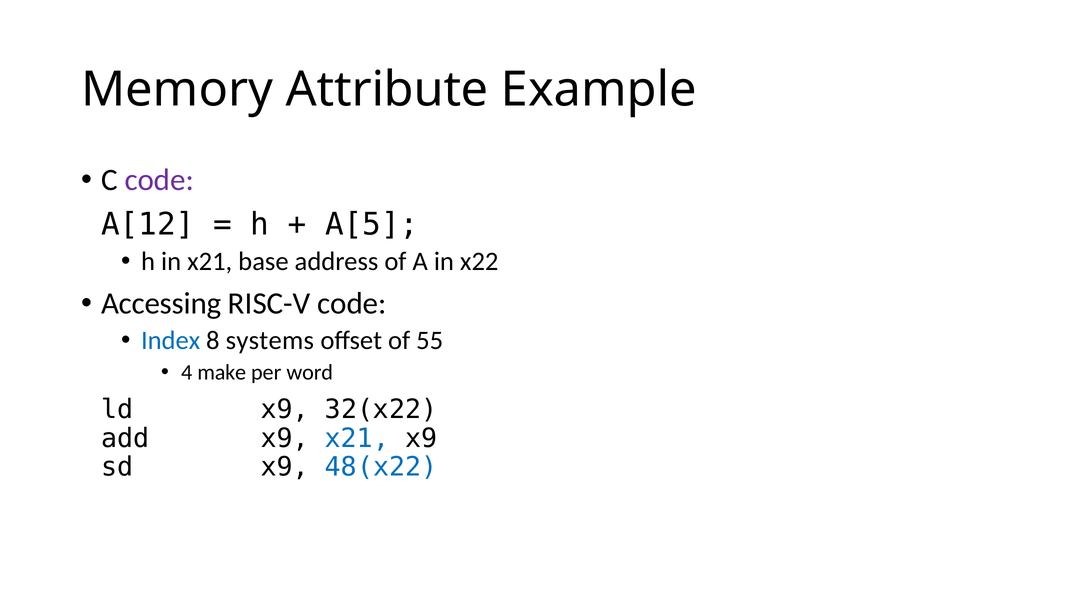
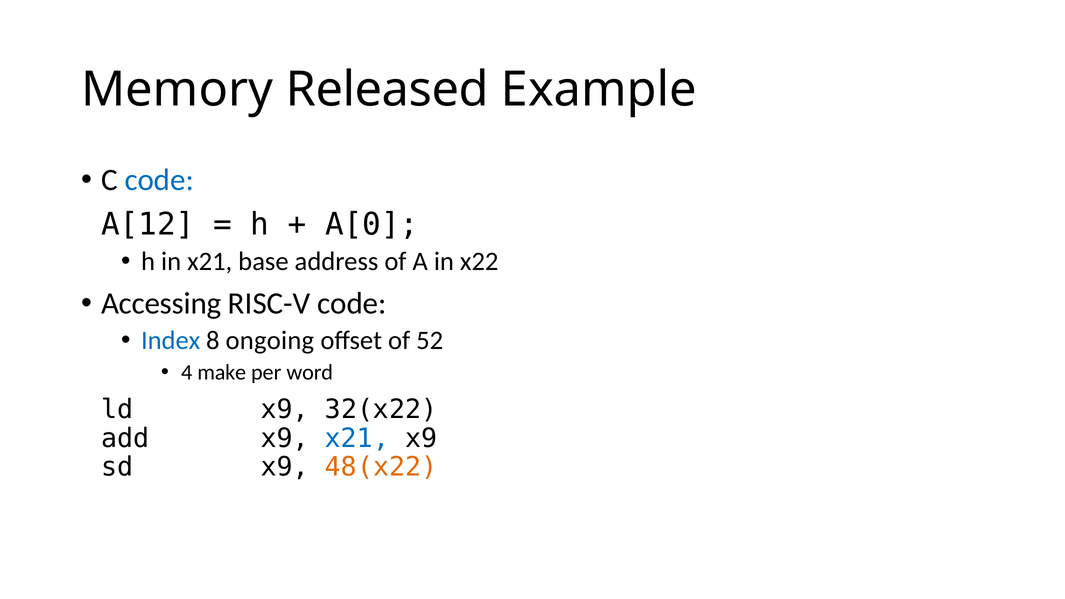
Attribute: Attribute -> Released (387, 89)
code colour: purple -> blue (159, 180)
A[5: A[5 -> A[0 (372, 225)
systems: systems -> ongoing (270, 340)
55: 55 -> 52 (430, 340)
48(x22 colour: blue -> orange (381, 467)
